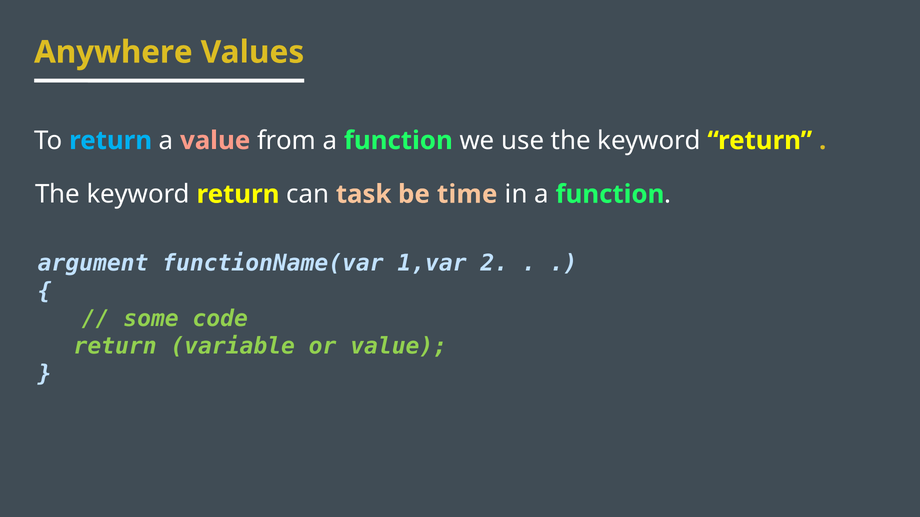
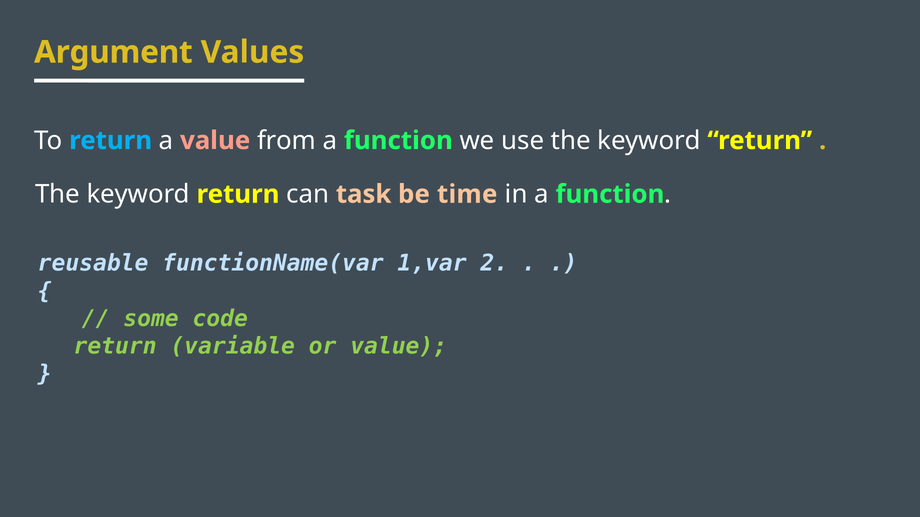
Anywhere: Anywhere -> Argument (113, 52)
argument: argument -> reusable (93, 264)
